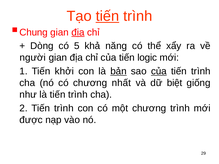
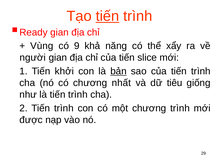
Chung: Chung -> Ready (34, 32)
địa underline: present -> none (78, 32)
Dòng: Dòng -> Vùng (42, 46)
5: 5 -> 9 (77, 46)
logic: logic -> slice (147, 58)
của underline: present -> none (159, 71)
biệt: biệt -> tiêu (175, 83)
